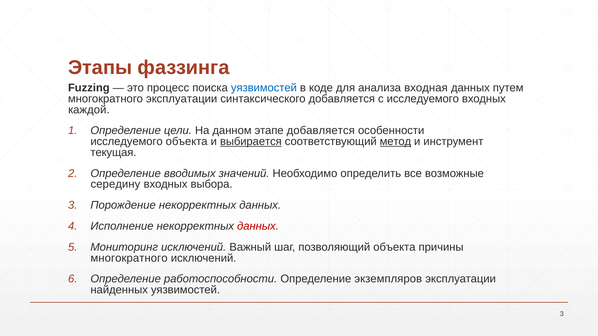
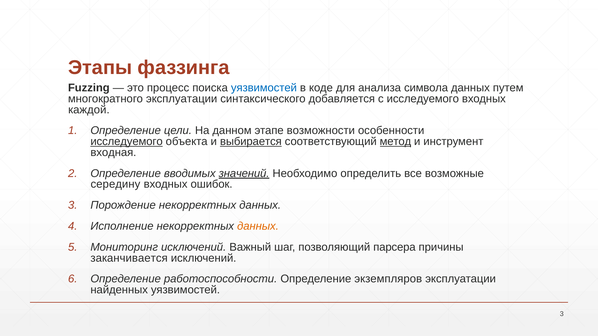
входная: входная -> символа (426, 88)
этапе добавляется: добавляется -> возможности (321, 131)
исследуемого underline: none -> present (127, 142)
текущая: текущая -> входная (113, 153)
значений underline: none -> present (244, 174)
выбора: выбора -> ошибок (212, 184)
данных colour: red -> orange (258, 226)
позволяющий объекта: объекта -> парсера (394, 247)
многократного: многократного -> заканчивается (129, 258)
